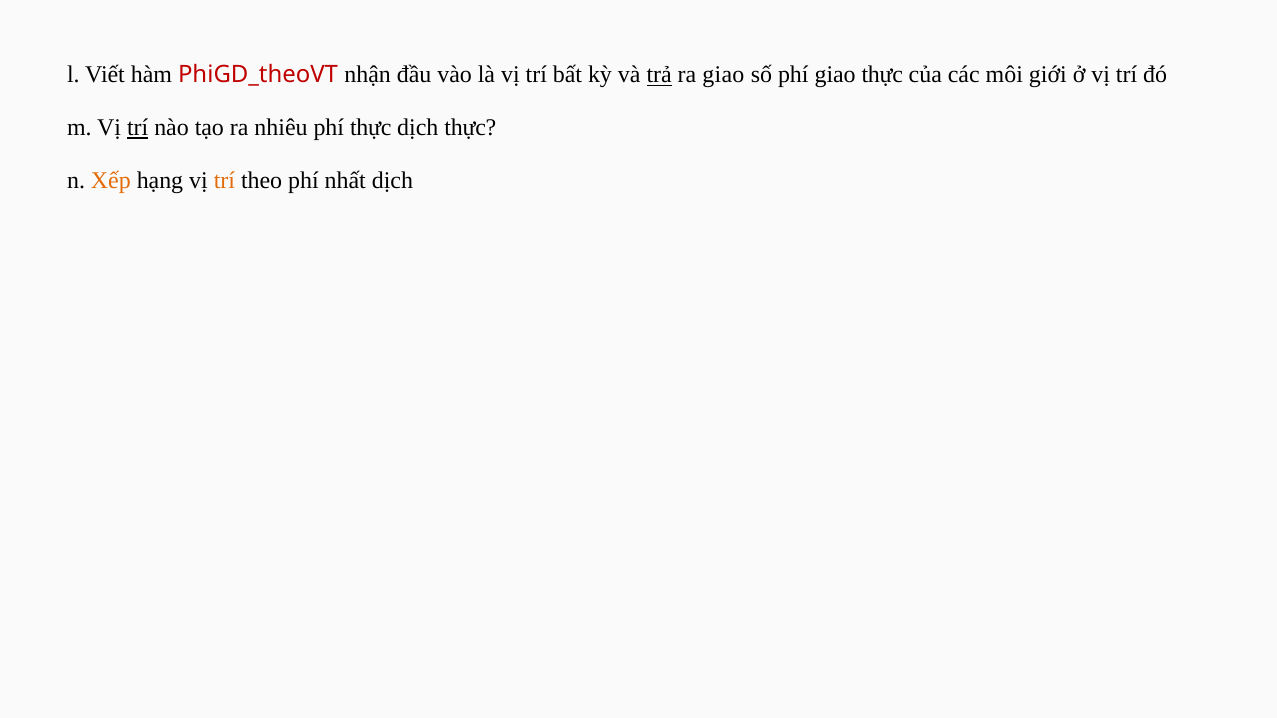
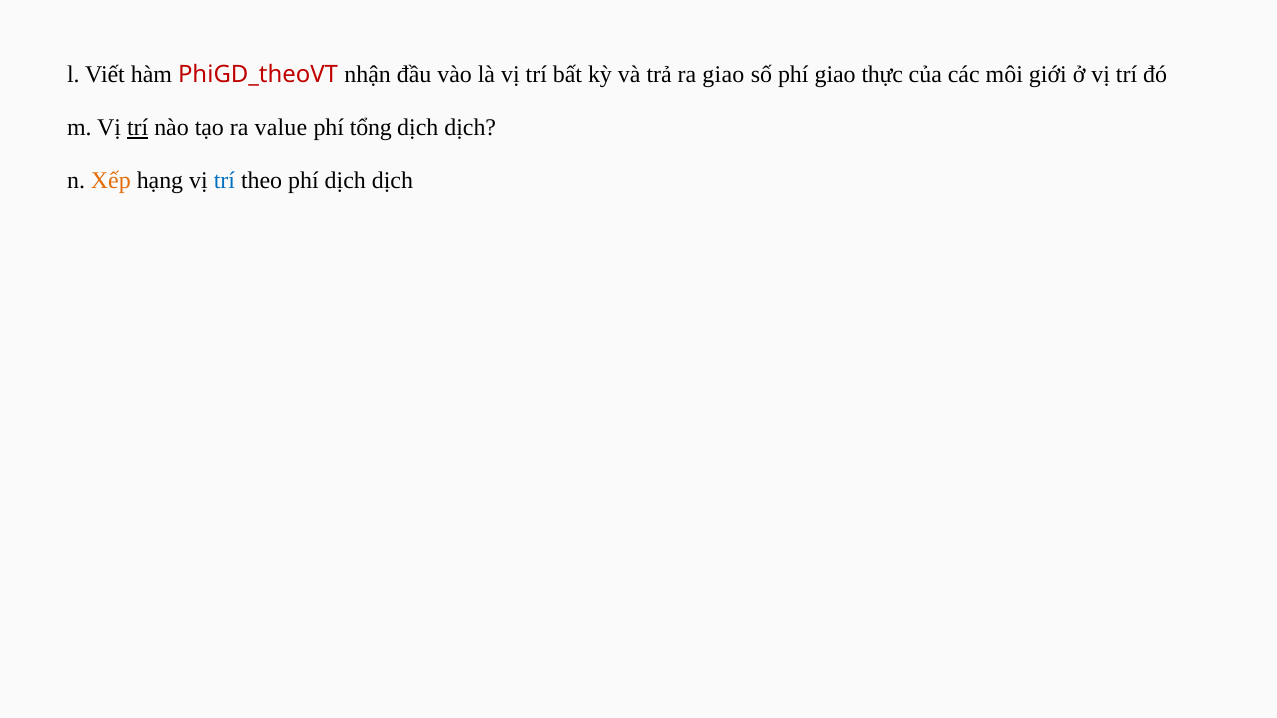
trả underline: present -> none (659, 75)
nhiêu: nhiêu -> value (281, 128)
phí thực: thực -> tổng (371, 128)
thực: thực -> dịch (470, 128)
trí colour: orange -> blue (224, 180)
phí nhất: nhất -> dịch (345, 180)
